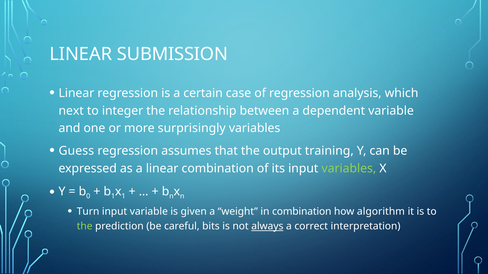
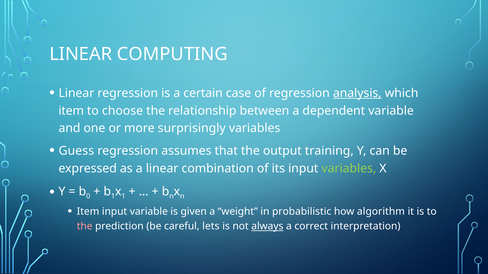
SUBMISSION: SUBMISSION -> COMPUTING (172, 54)
analysis underline: none -> present (357, 93)
next: next -> item (71, 111)
integer: integer -> choose (123, 111)
Turn: Turn -> Item (88, 212)
in combination: combination -> probabilistic (302, 212)
the colour: light green -> pink (85, 227)
bits: bits -> lets (211, 227)
